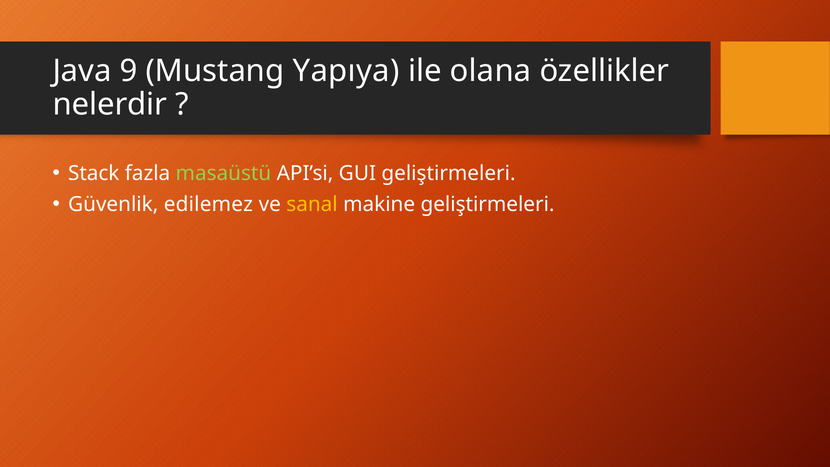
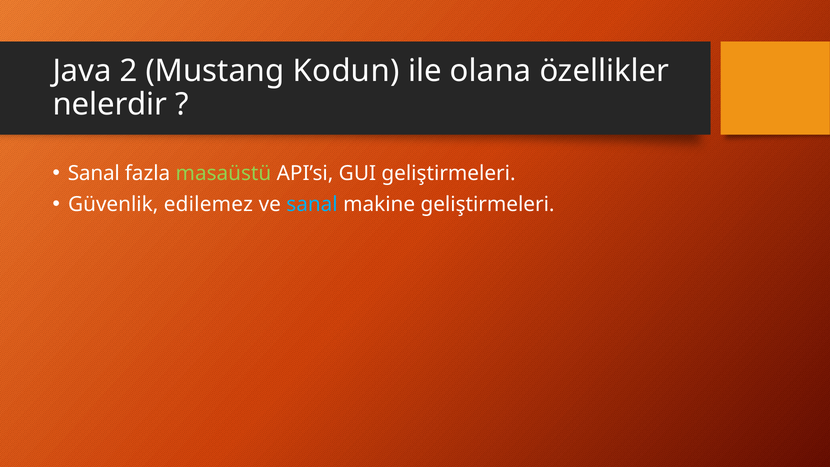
9: 9 -> 2 (129, 71)
Yapıya: Yapıya -> Kodun (346, 71)
Stack: Stack -> Sanal (94, 173)
sanal colour: yellow -> light blue (312, 204)
